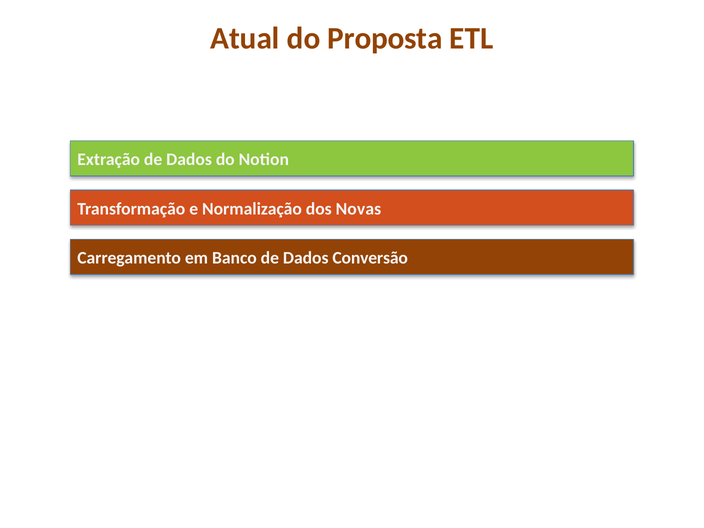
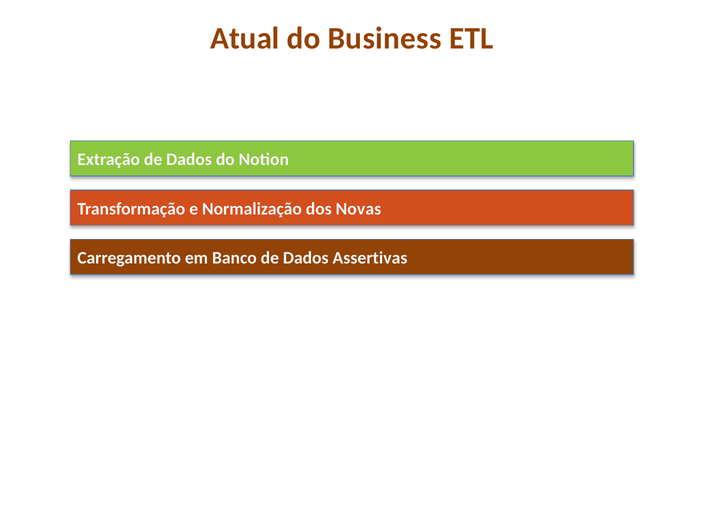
Proposta: Proposta -> Business (385, 39)
Conversão: Conversão -> Assertivas (370, 258)
